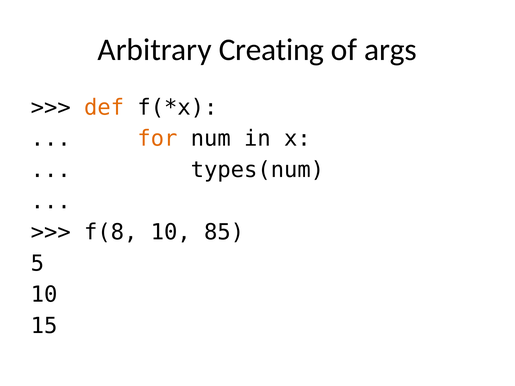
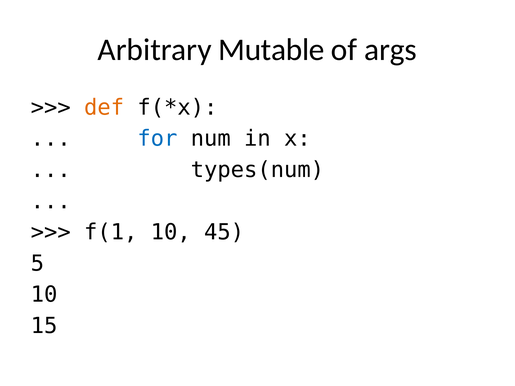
Creating: Creating -> Mutable (271, 50)
for colour: orange -> blue (158, 139)
f(8: f(8 -> f(1 (111, 232)
85: 85 -> 45 (224, 232)
